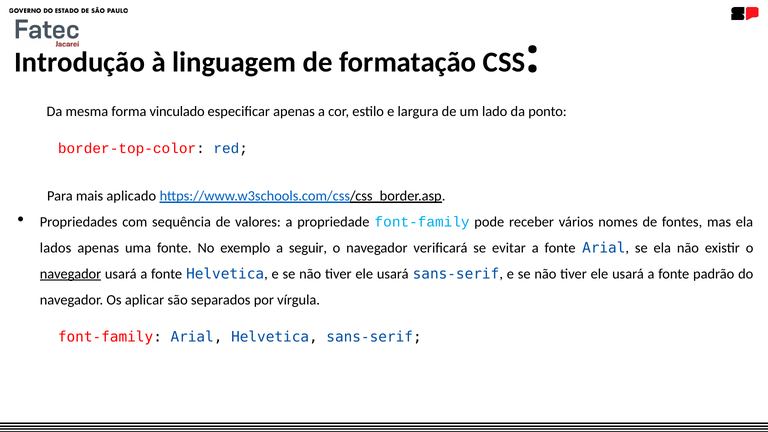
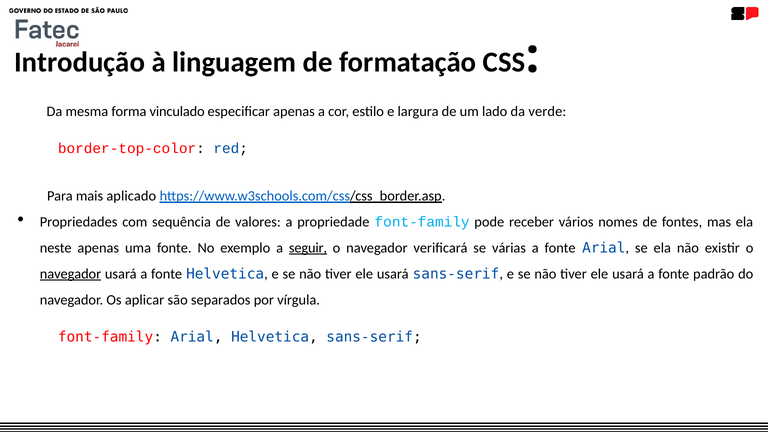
ponto: ponto -> verde (547, 111)
lados: lados -> neste (56, 248)
seguir underline: none -> present (308, 248)
evitar: evitar -> várias (509, 248)
